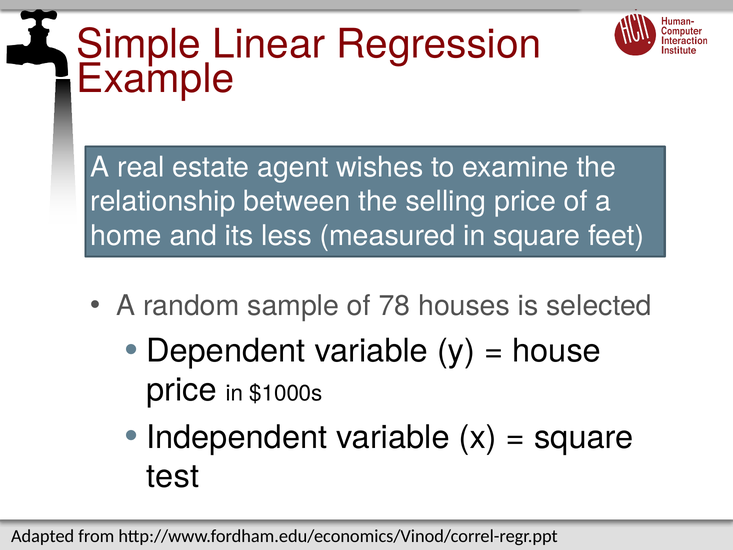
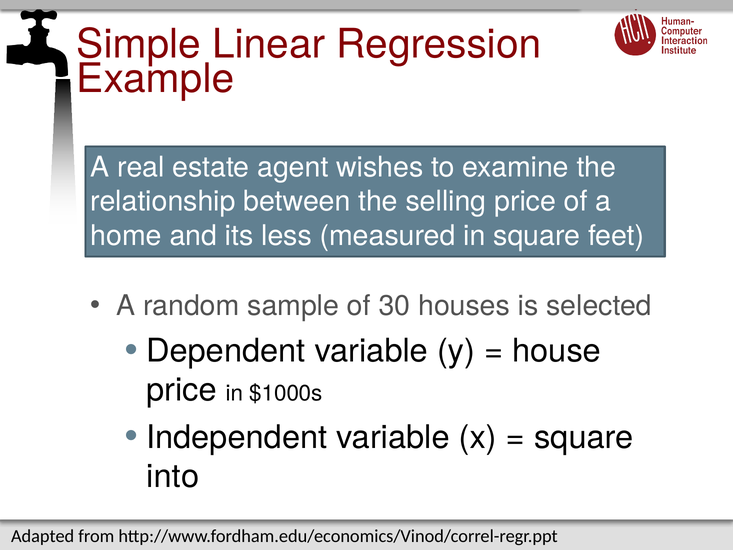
78: 78 -> 30 (394, 306)
test: test -> into (173, 476)
